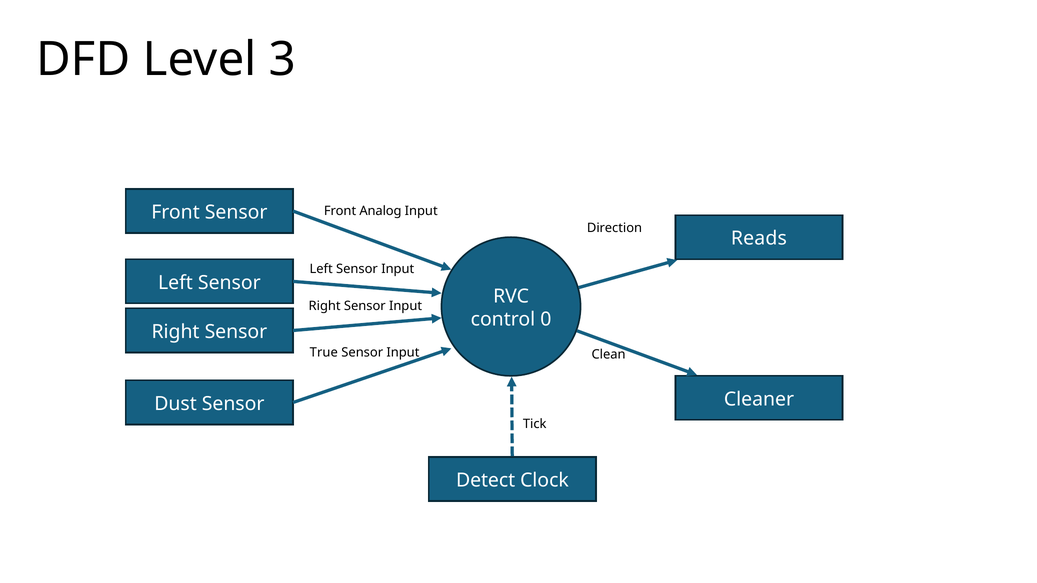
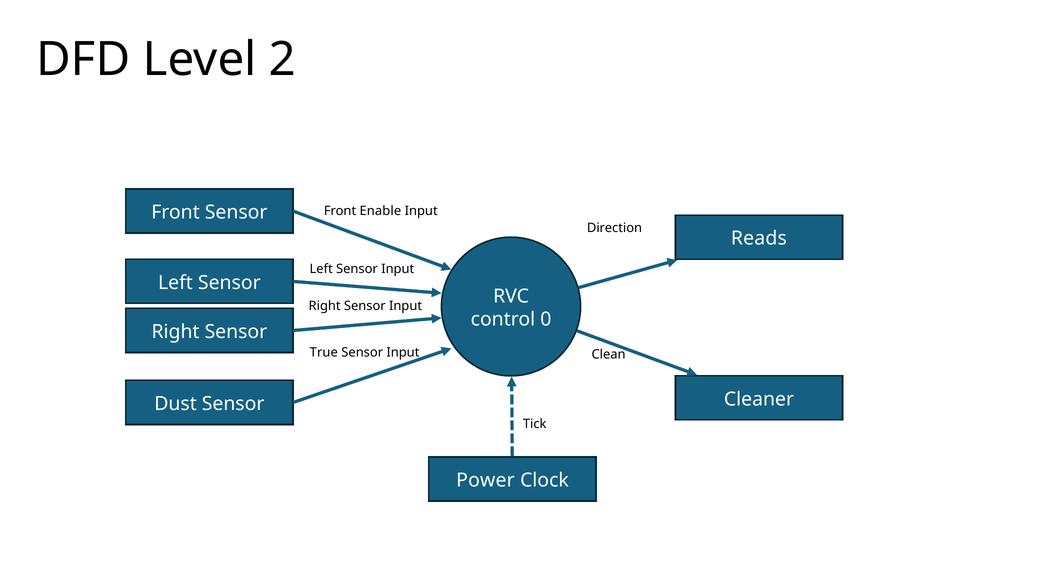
3: 3 -> 2 (283, 60)
Analog: Analog -> Enable (380, 211)
Detect: Detect -> Power (485, 481)
